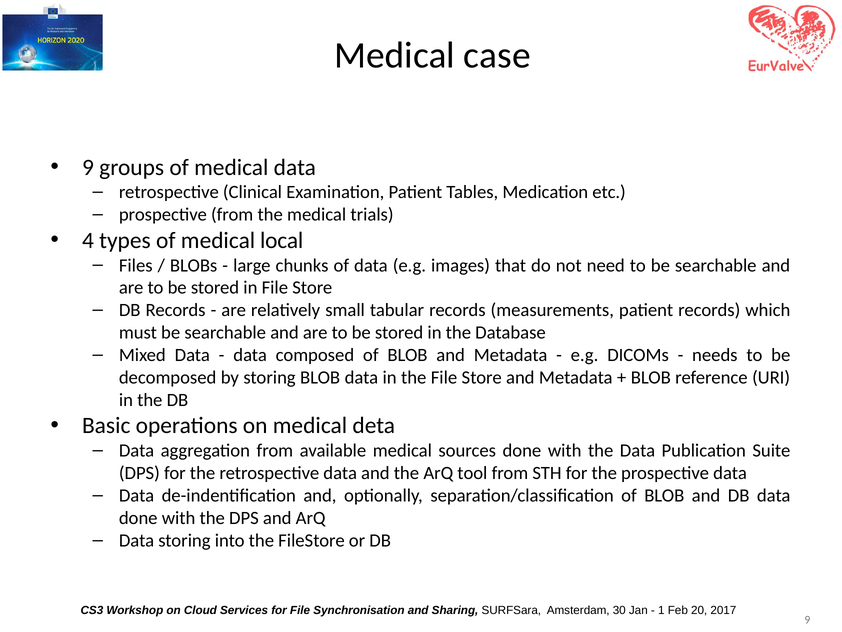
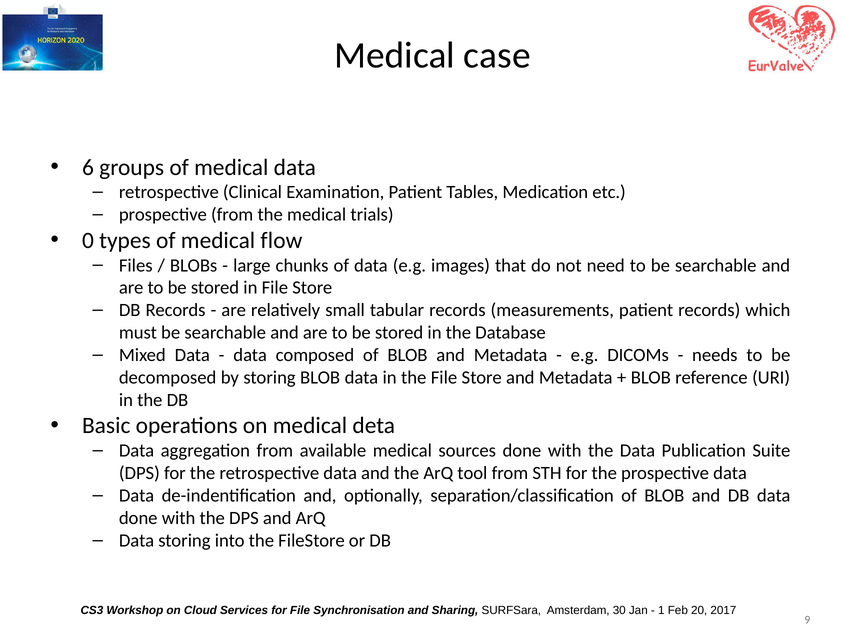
9: 9 -> 6 (88, 167)
4: 4 -> 0 (88, 240)
local: local -> flow (281, 240)
